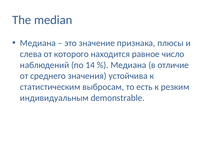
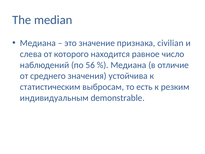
плюсы: плюсы -> civilian (171, 43)
14: 14 -> 56 (90, 65)
